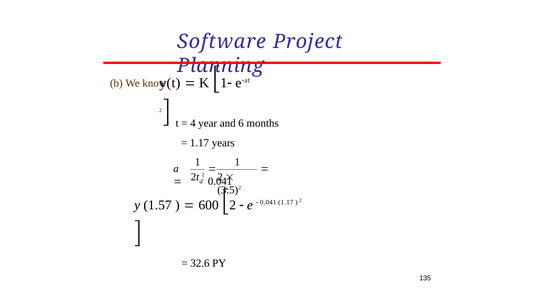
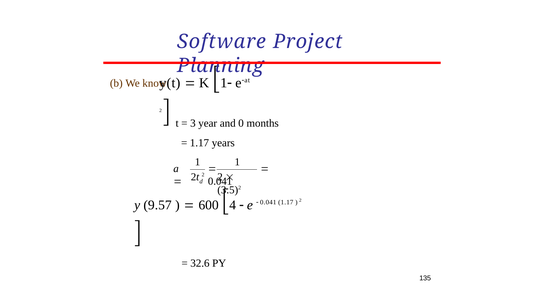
4: 4 -> 3 (193, 123)
6: 6 -> 0 (241, 123)
1.57: 1.57 -> 9.57 (158, 205)
2: 2 -> 4 (233, 205)
